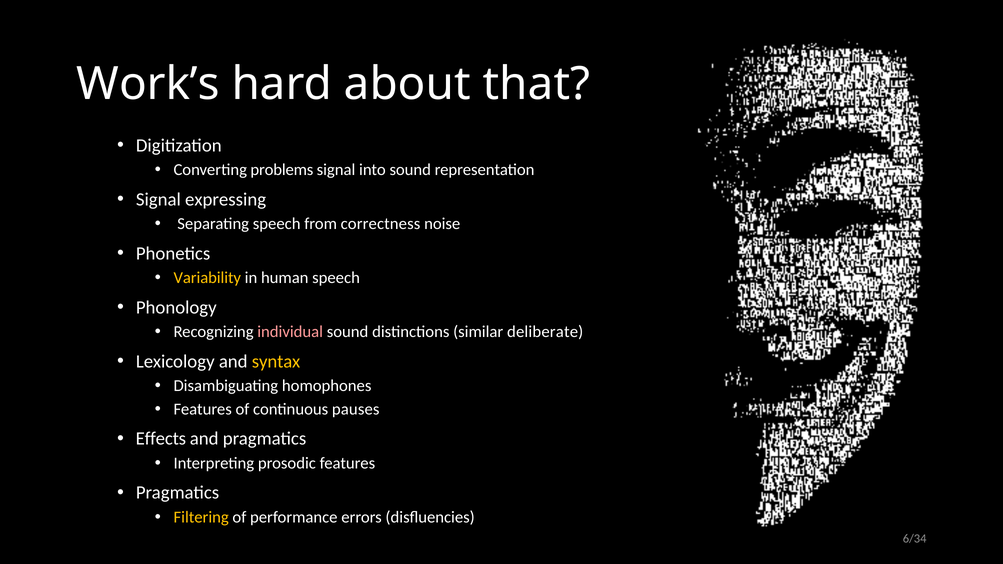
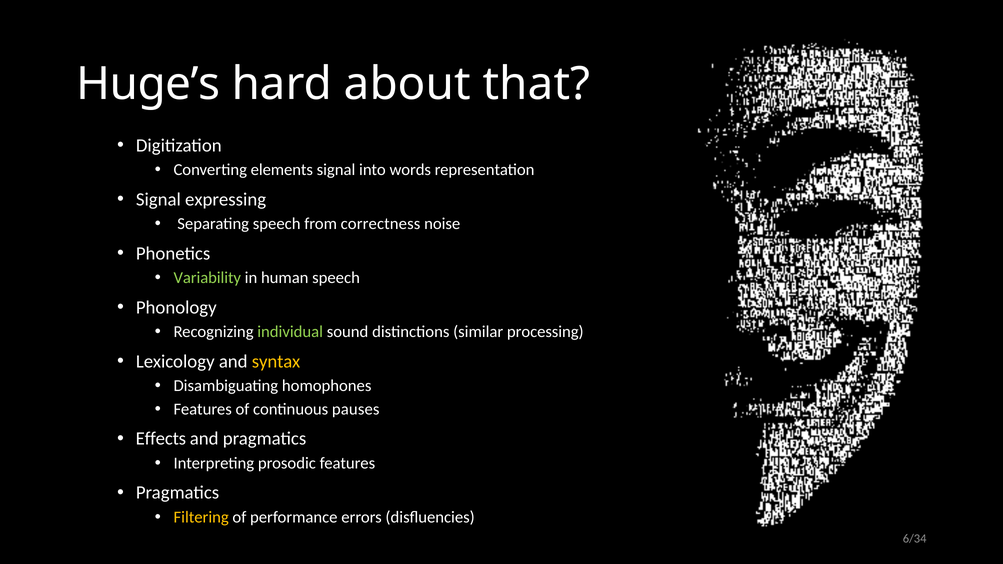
Work’s: Work’s -> Huge’s (148, 84)
problems: problems -> elements (282, 170)
into sound: sound -> words (410, 170)
Variability colour: yellow -> light green (207, 278)
individual colour: pink -> light green (290, 332)
deliberate: deliberate -> processing (545, 332)
